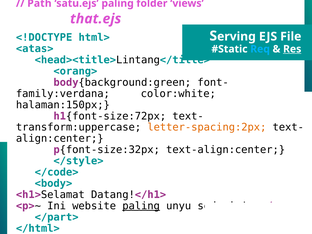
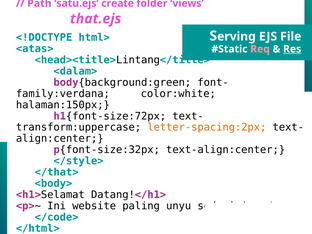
satu.ejs paling: paling -> create (118, 3)
Req colour: light blue -> pink (260, 49)
<orang>: <orang> -> <dalam> (75, 71)
</code>: </code> -> </that> (57, 172)
paling underline: present -> none (141, 206)
</part>: </part> -> </code> (57, 217)
